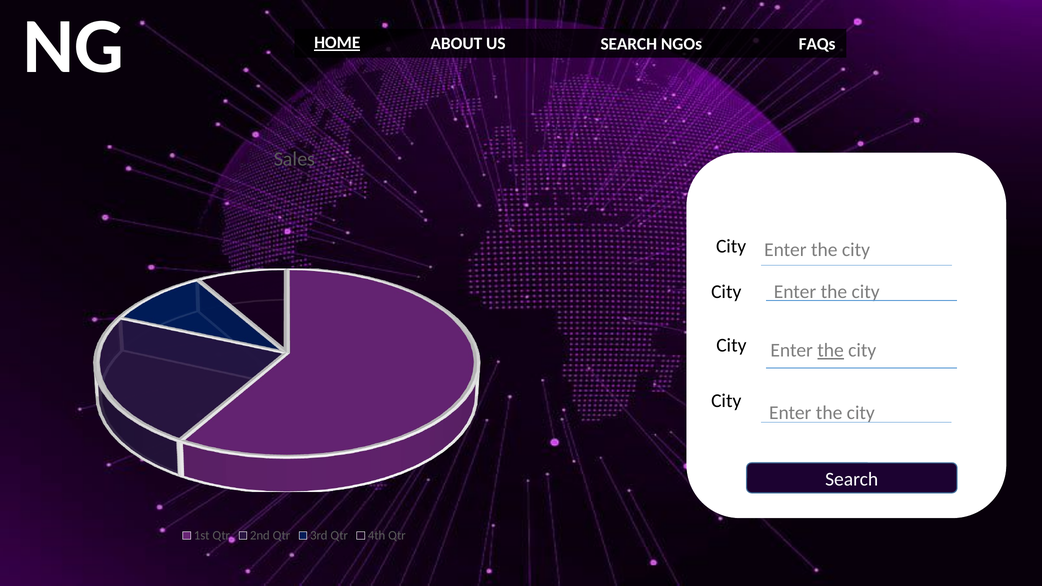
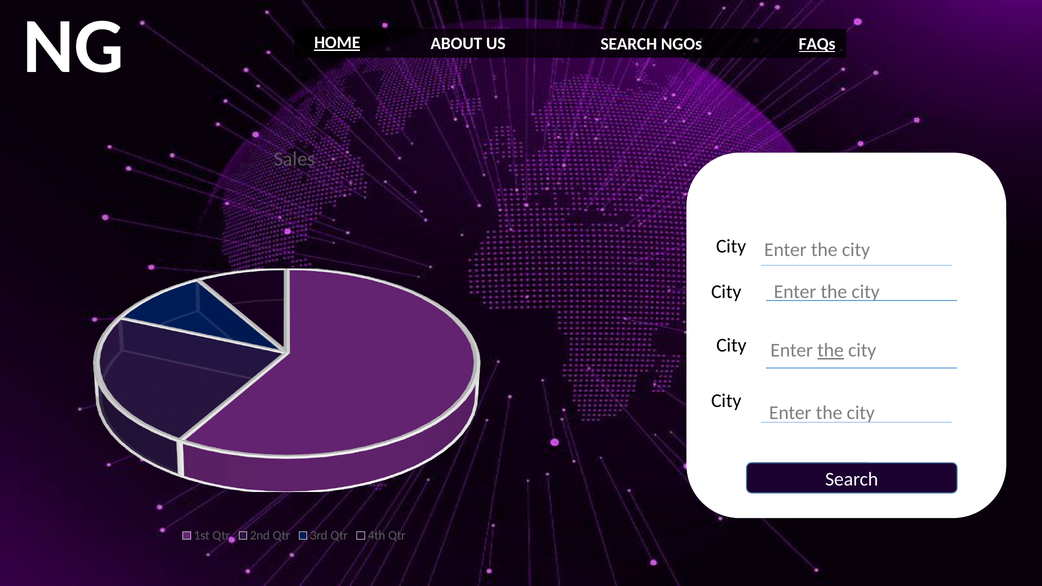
FAQs underline: none -> present (817, 44)
